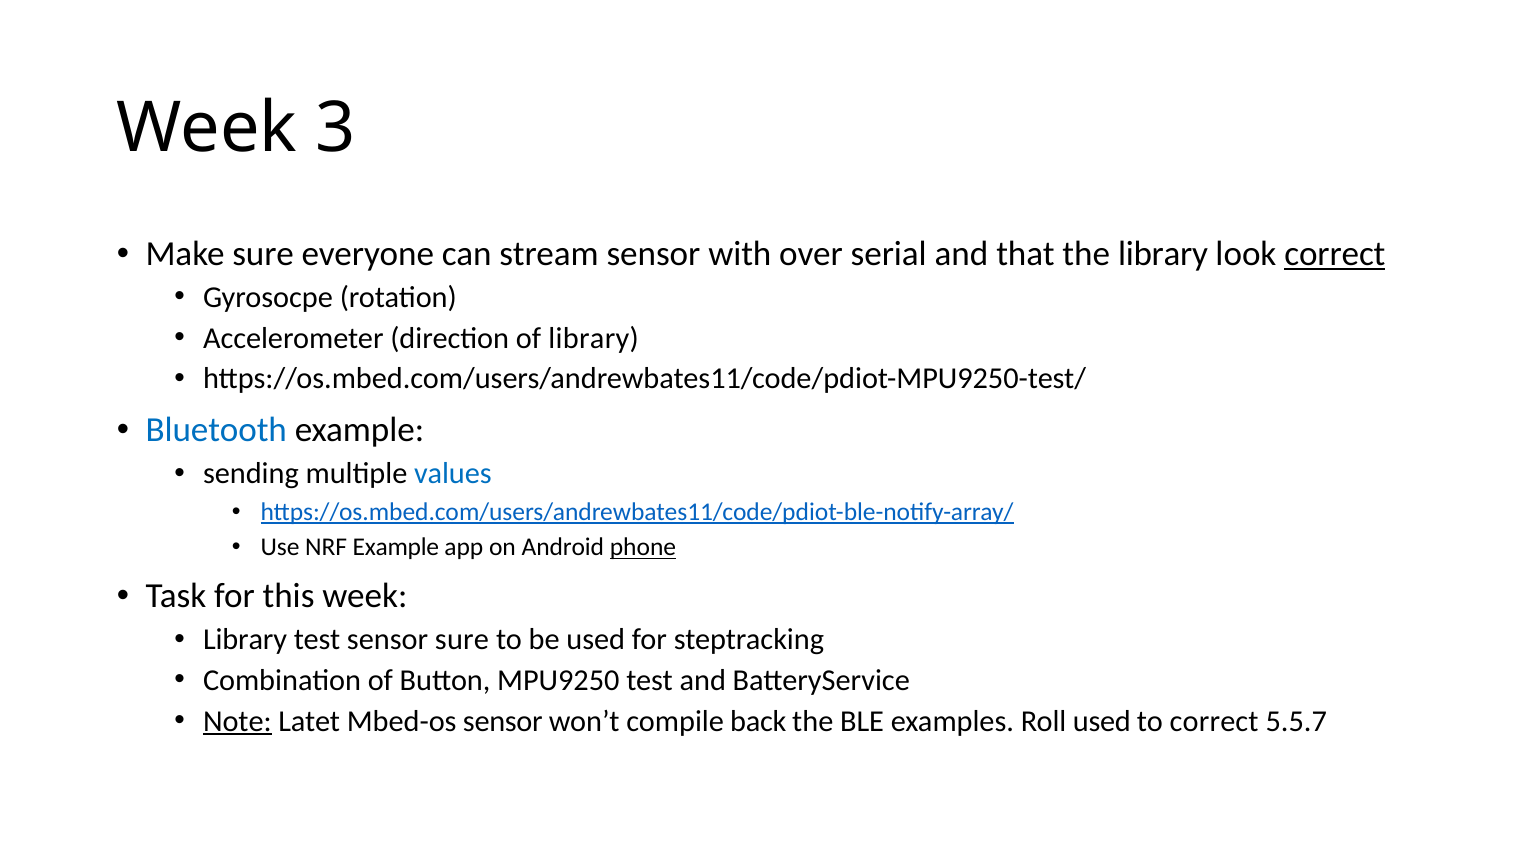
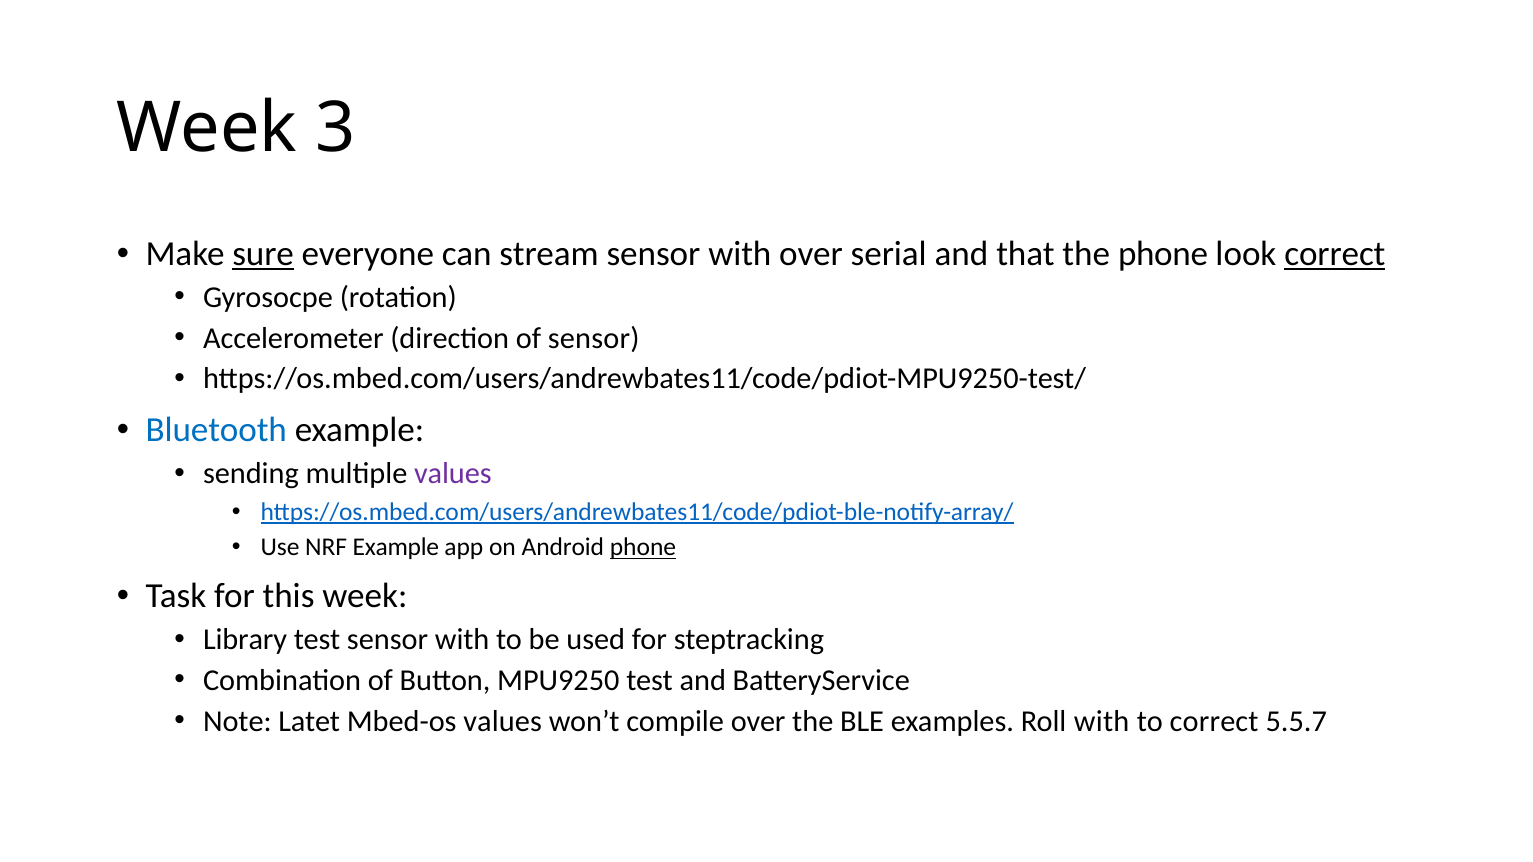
sure underline: none -> present (263, 254)
the library: library -> phone (1163, 254)
of library: library -> sensor (594, 338)
values colour: blue -> purple (453, 474)
test sensor sure: sure -> with (462, 640)
Note underline: present -> none (237, 721)
Mbed-os sensor: sensor -> values (503, 721)
compile back: back -> over (758, 721)
Roll used: used -> with (1102, 721)
